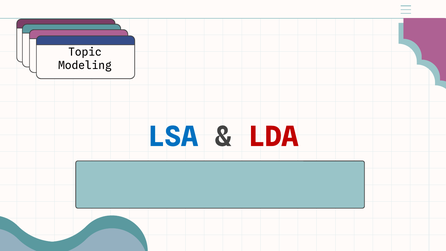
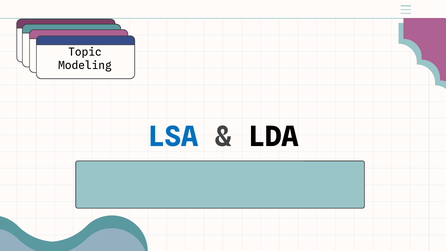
LDA colour: red -> black (273, 137)
